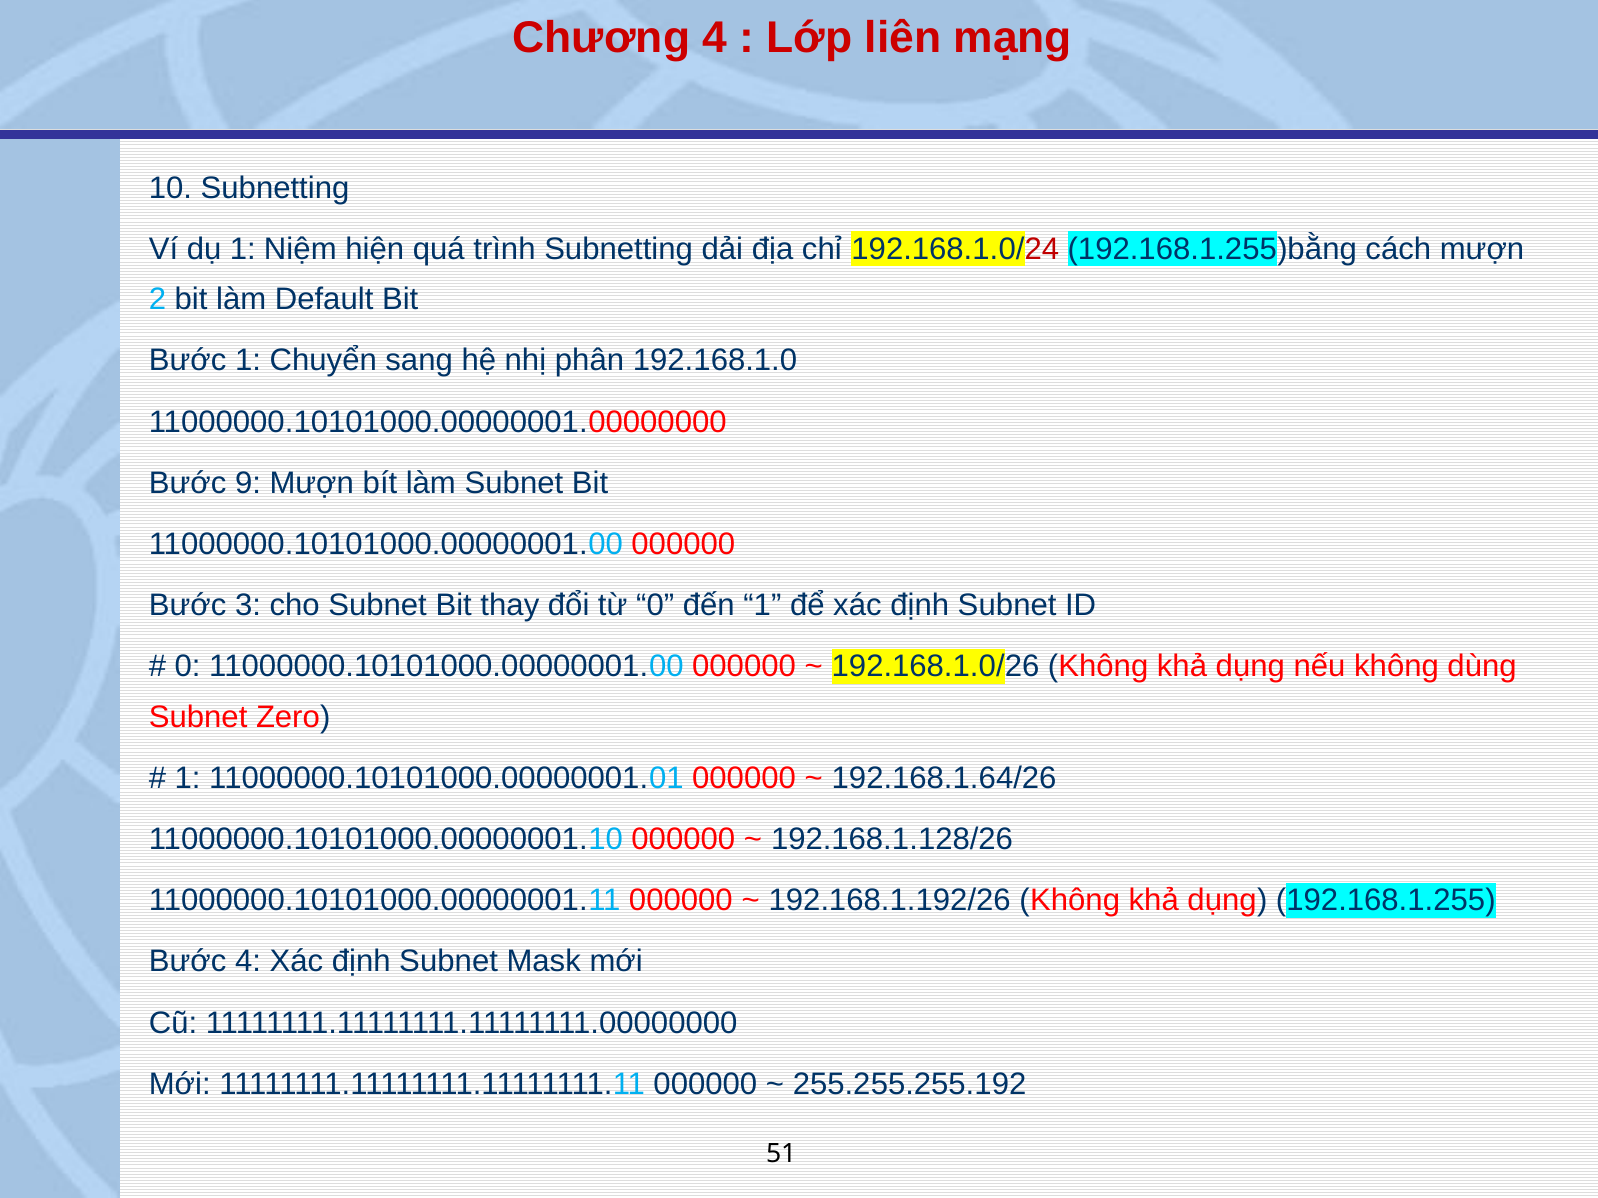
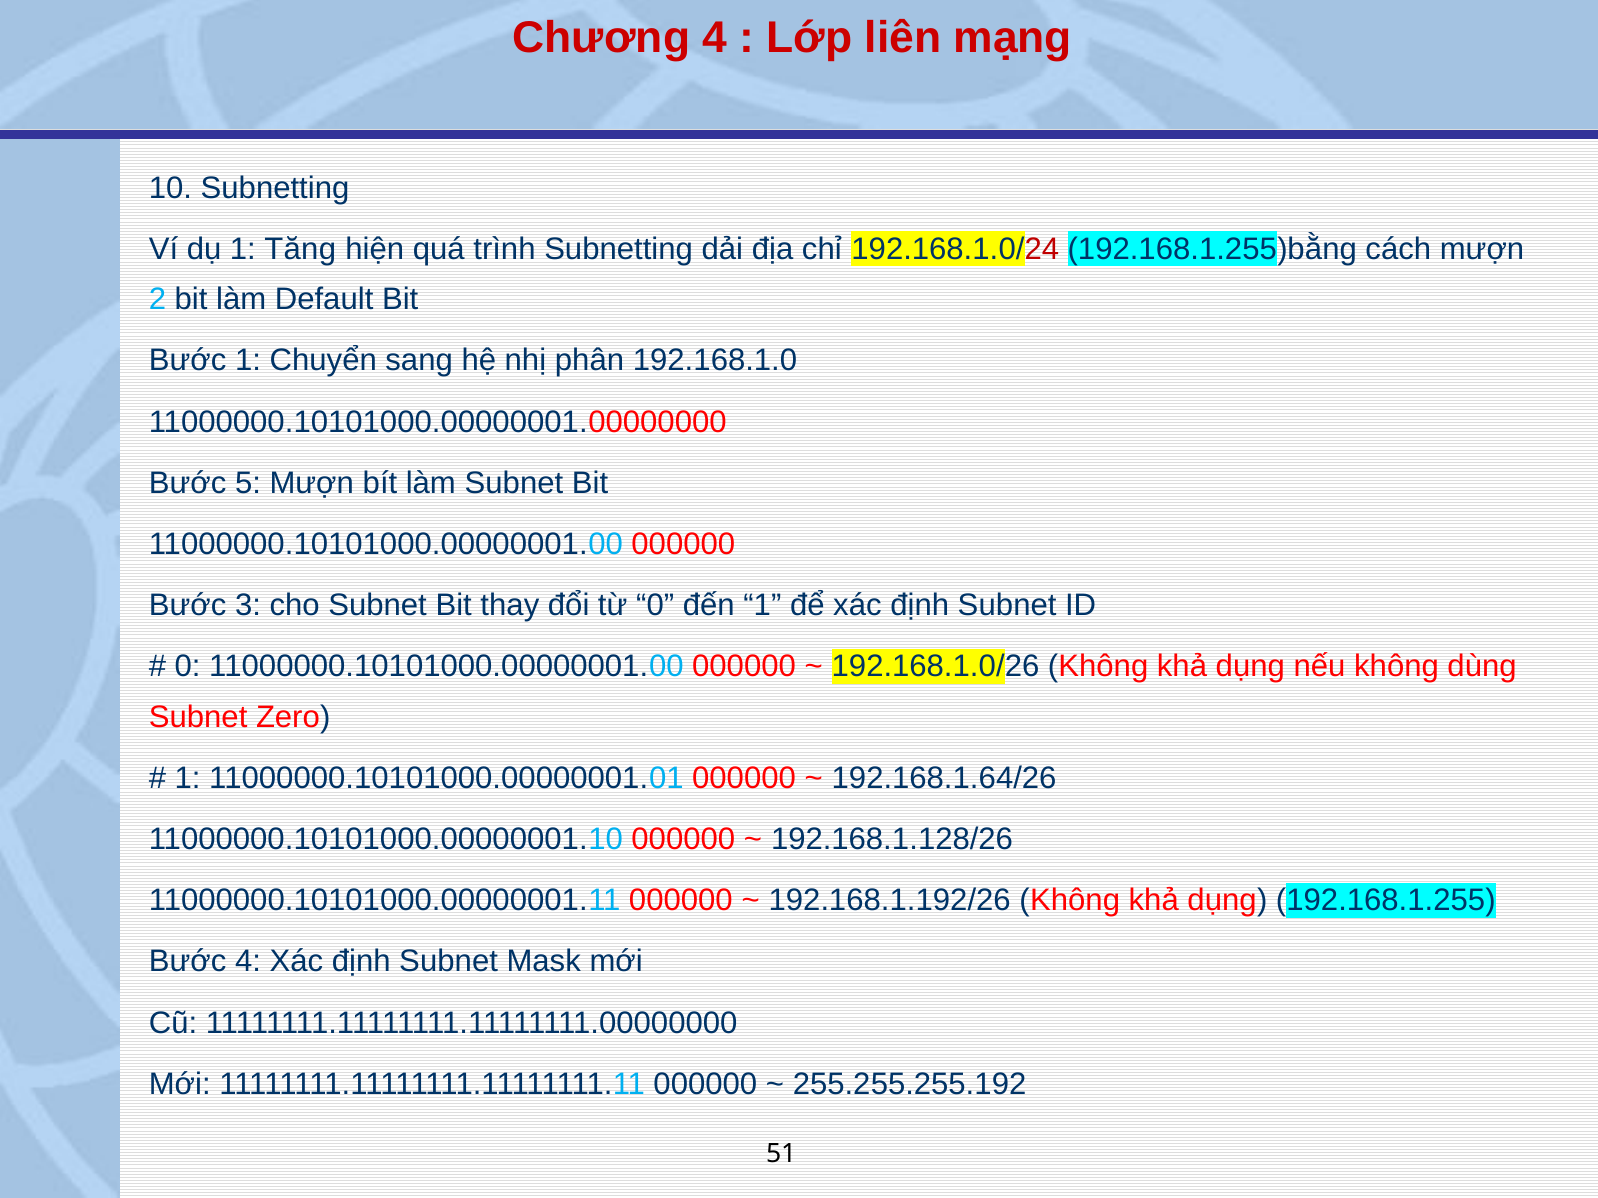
Niệm: Niệm -> Tăng (300, 249)
9: 9 -> 5 (248, 483)
